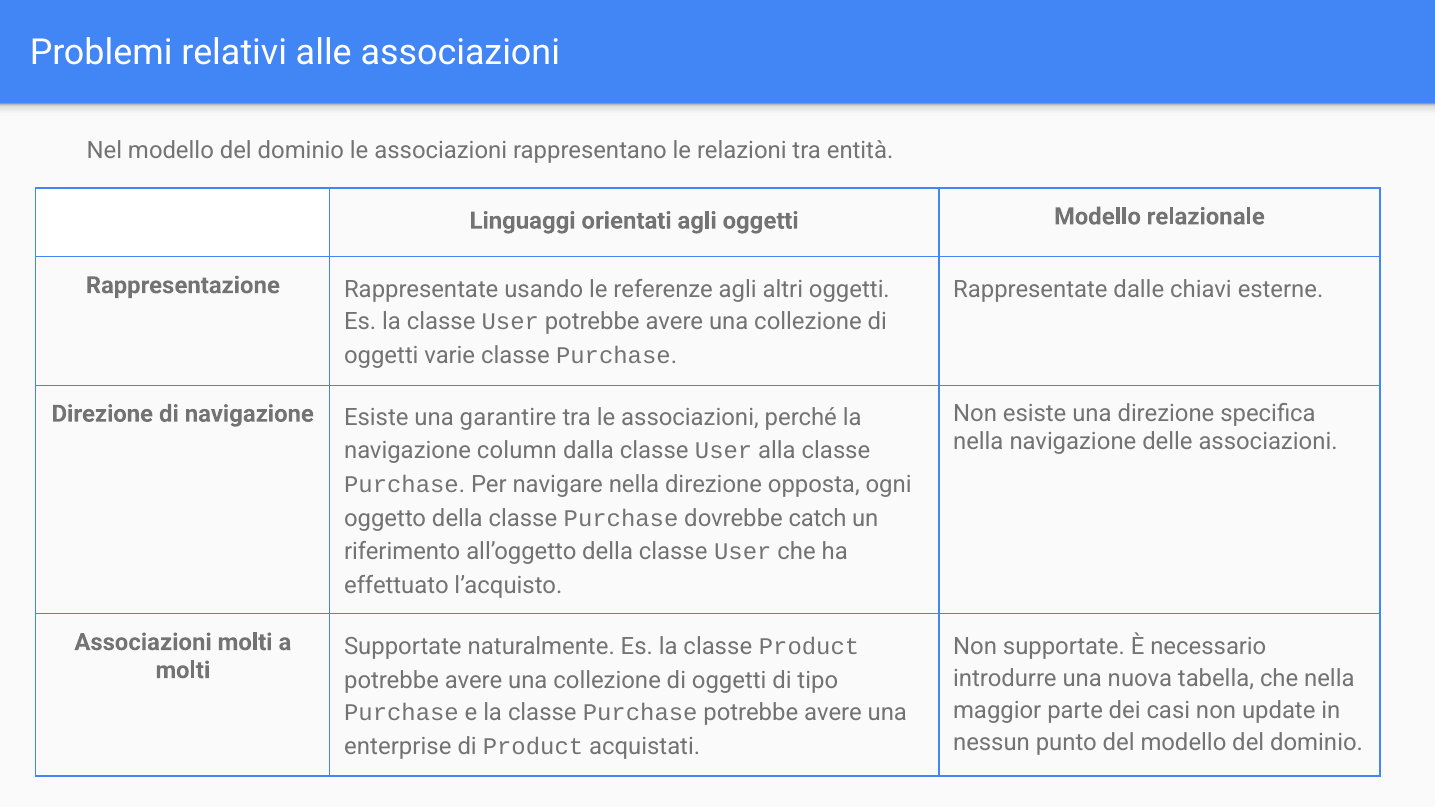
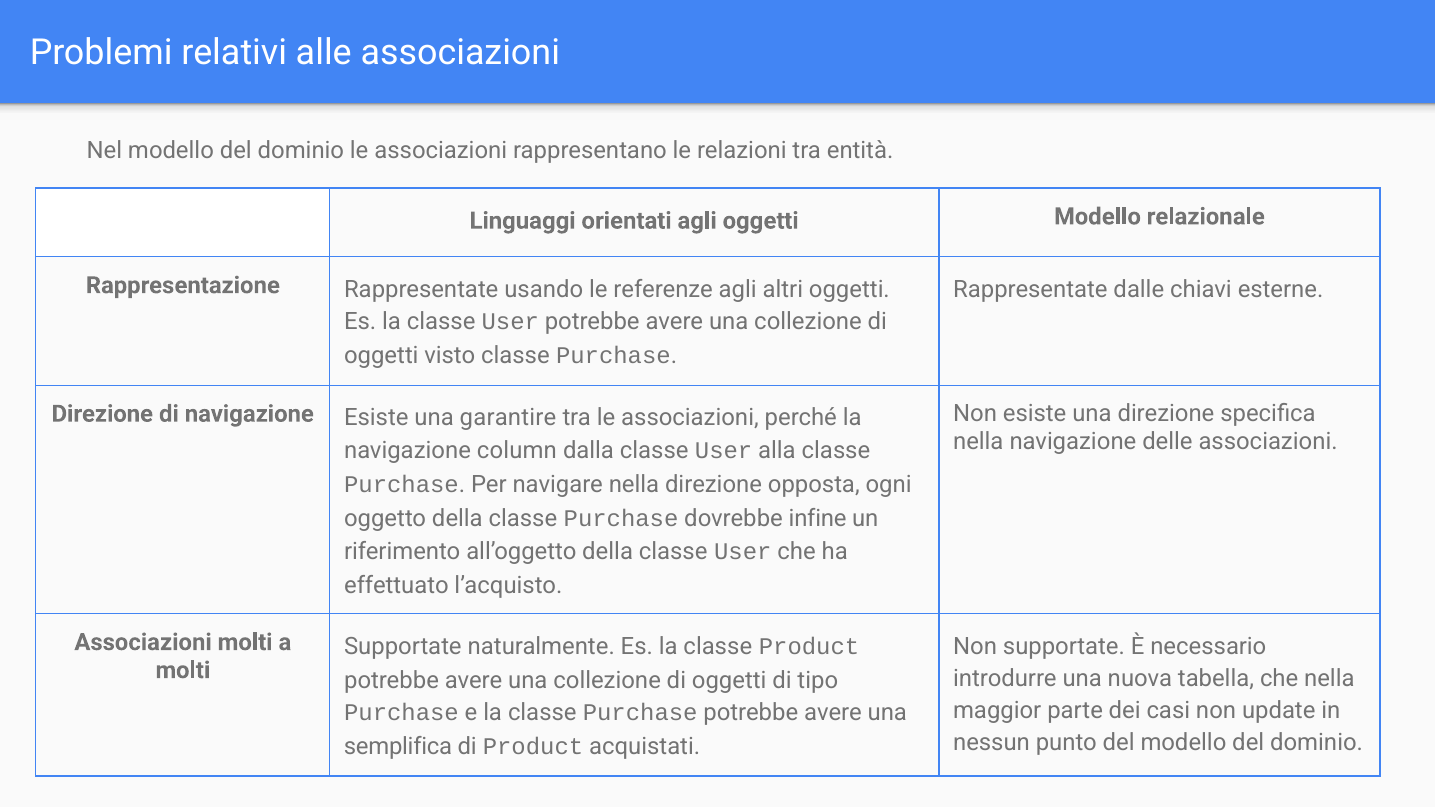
varie: varie -> visto (450, 356)
catch: catch -> infine (818, 518)
enterprise: enterprise -> semplifica (398, 747)
